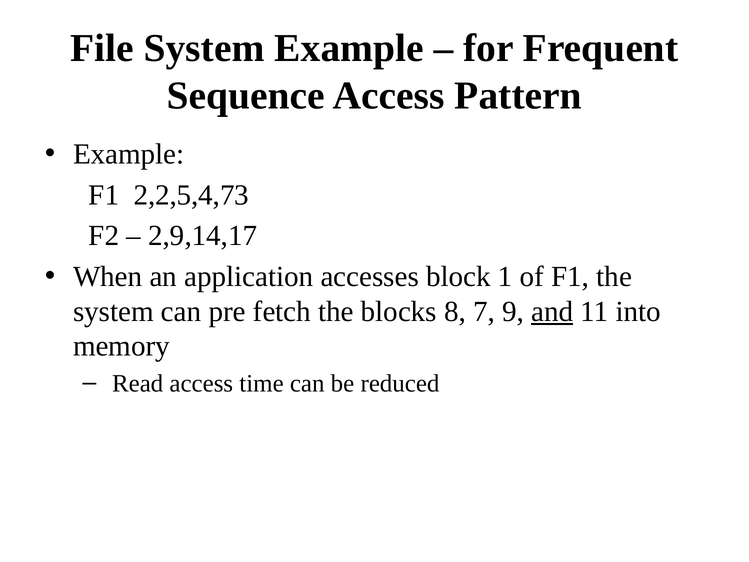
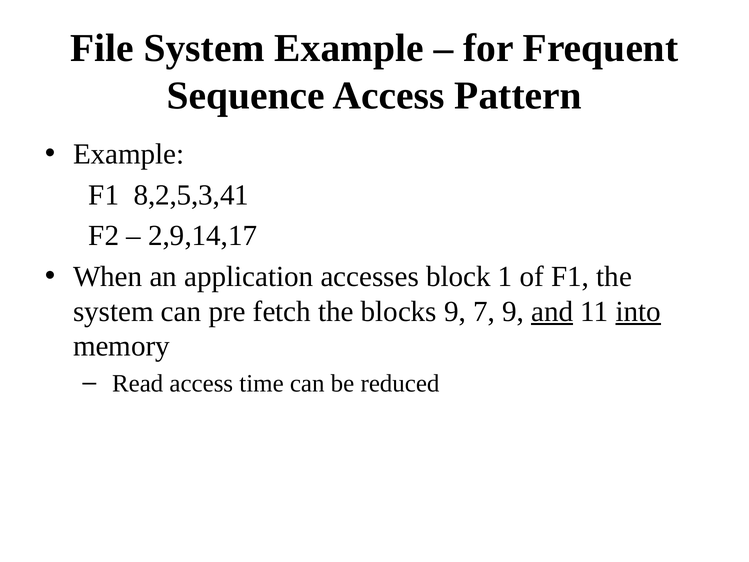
2,2,5,4,73: 2,2,5,4,73 -> 8,2,5,3,41 (191, 195)
blocks 8: 8 -> 9 (455, 311)
into underline: none -> present (638, 311)
